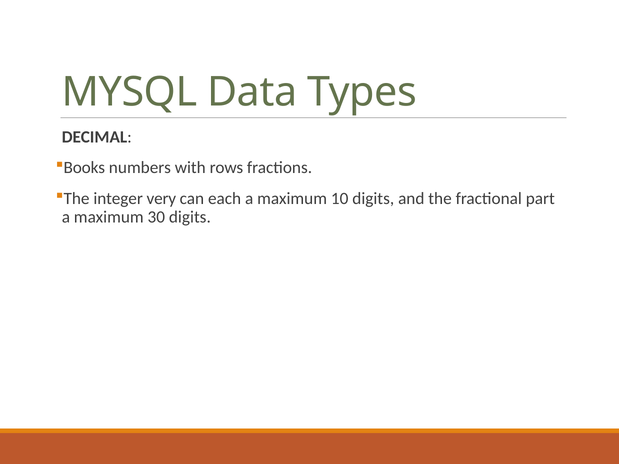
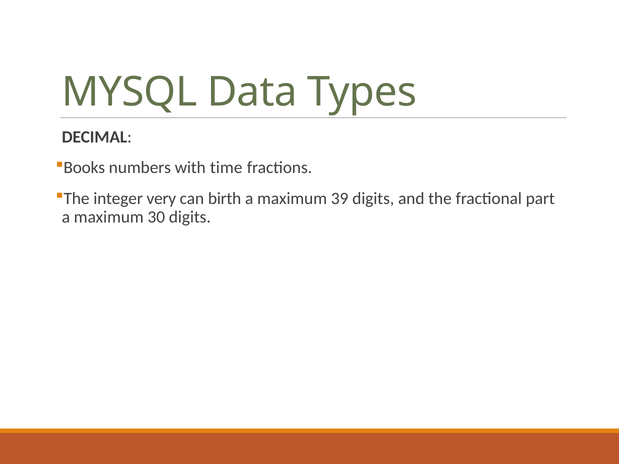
rows: rows -> time (226, 168)
each: each -> birth (225, 198)
10: 10 -> 39 (340, 198)
